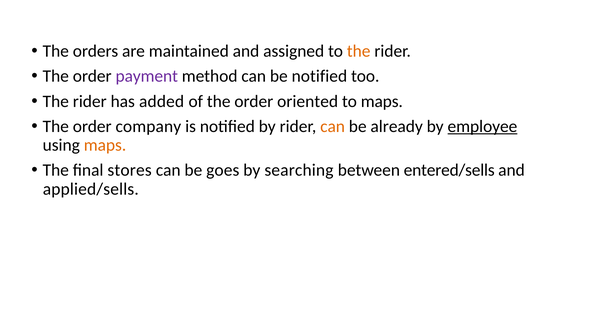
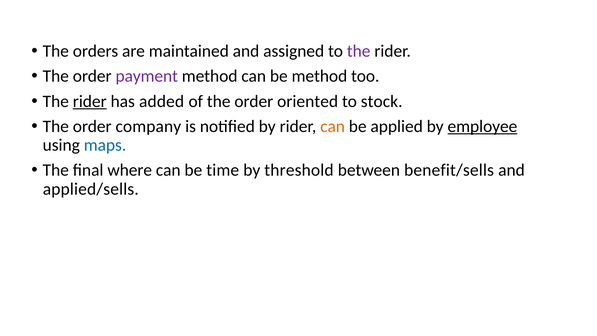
the colour: orange -> purple (359, 51)
be notified: notified -> method (319, 76)
rider underline: none -> present (90, 101)
to maps: maps -> stock (382, 101)
already: already -> applied (397, 126)
maps colour: orange -> blue (105, 145)
stores: stores -> where (130, 170)
goes: goes -> time (223, 170)
searching: searching -> threshold (299, 170)
entered/sells: entered/sells -> benefit/sells (449, 170)
